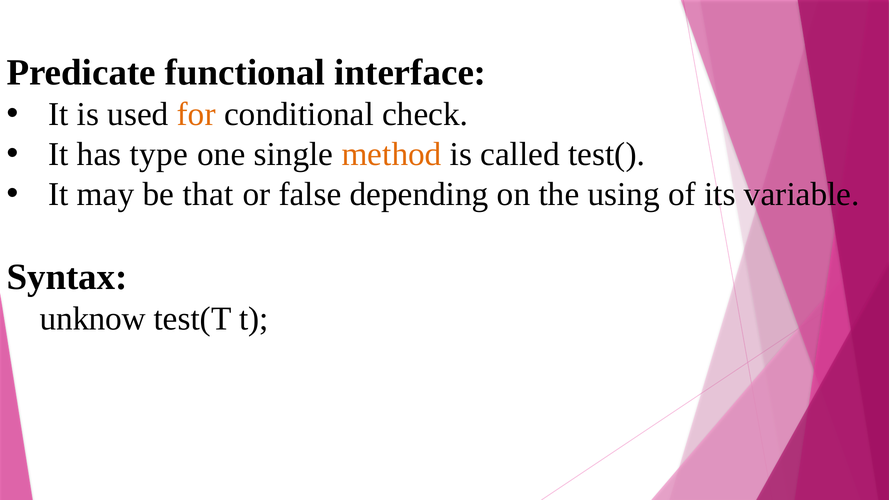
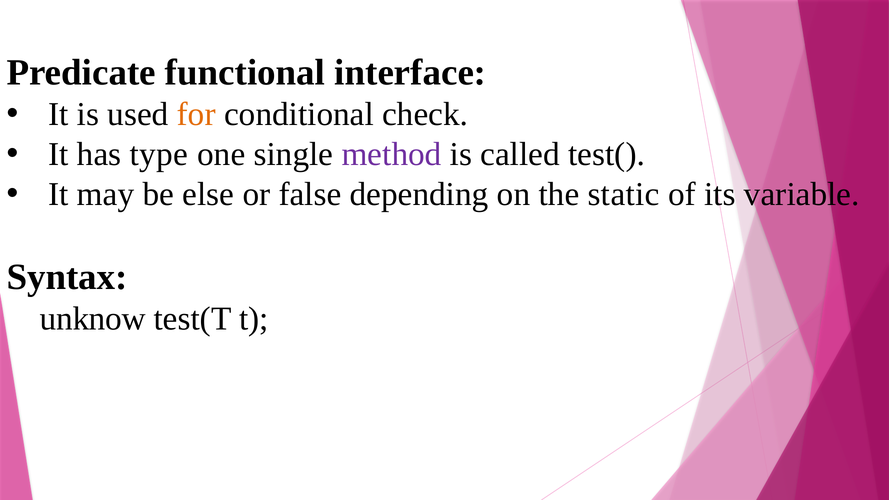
method colour: orange -> purple (392, 155)
that: that -> else (208, 195)
using: using -> static (624, 195)
